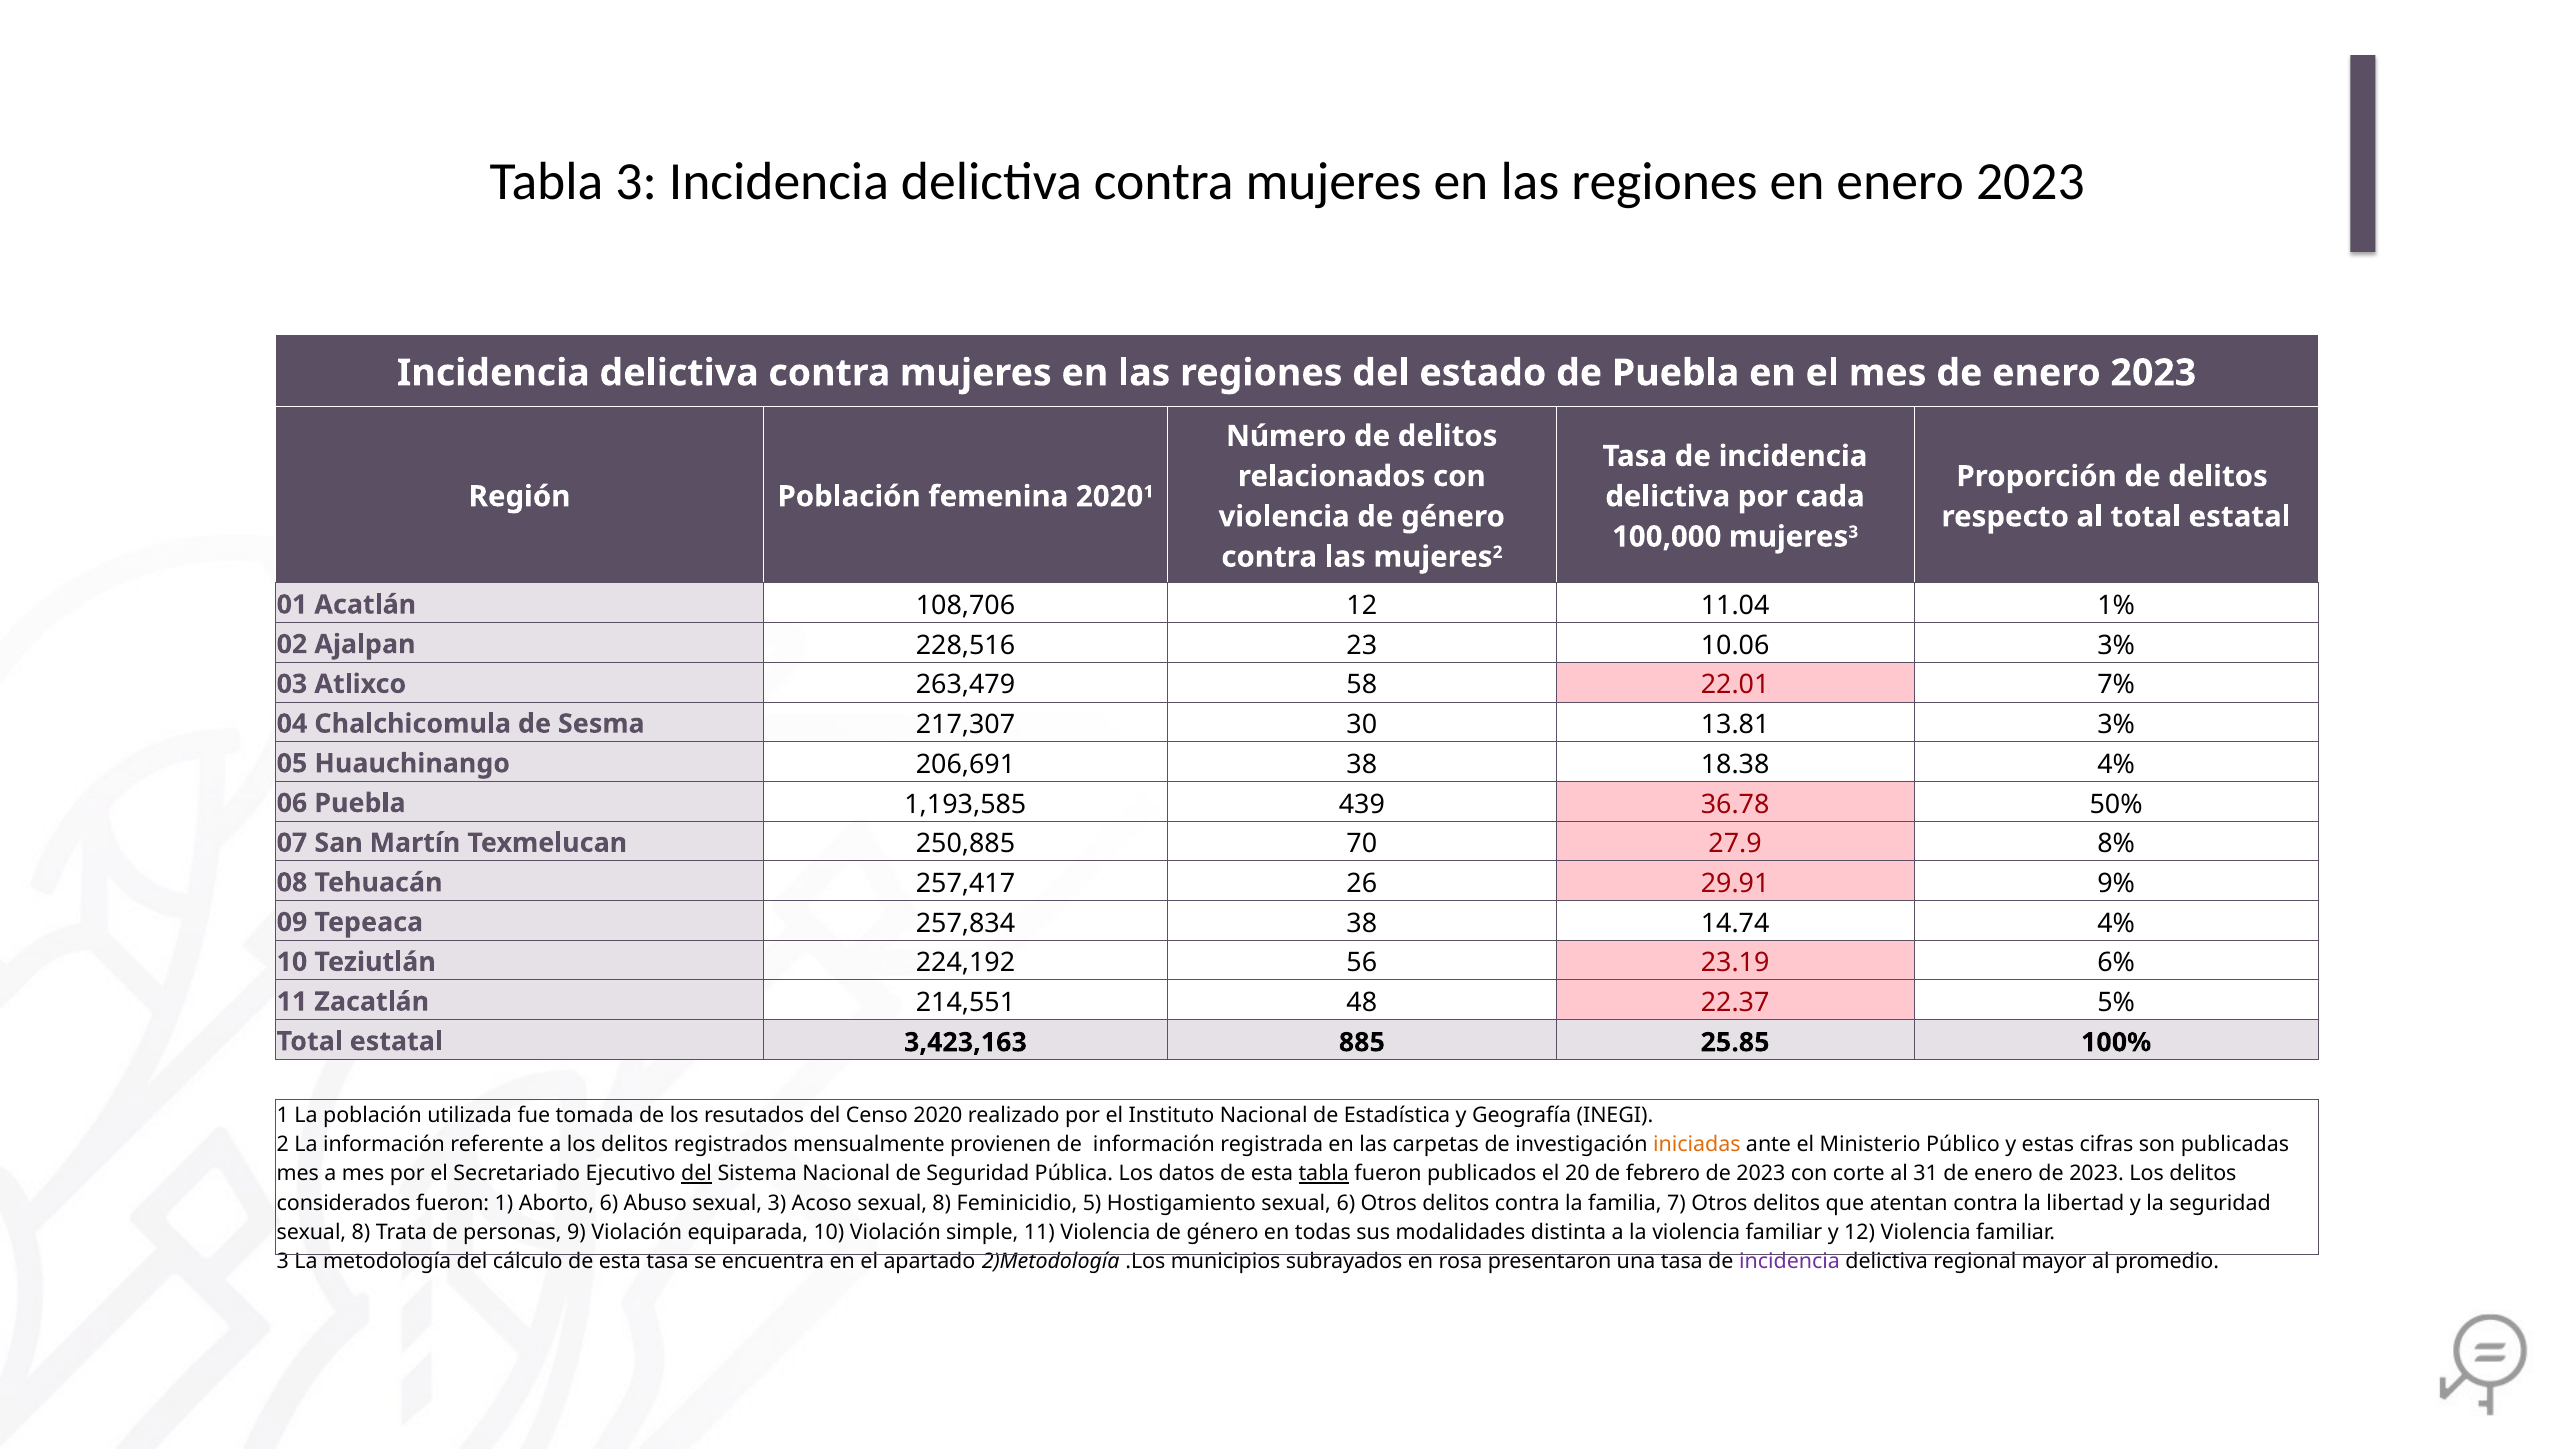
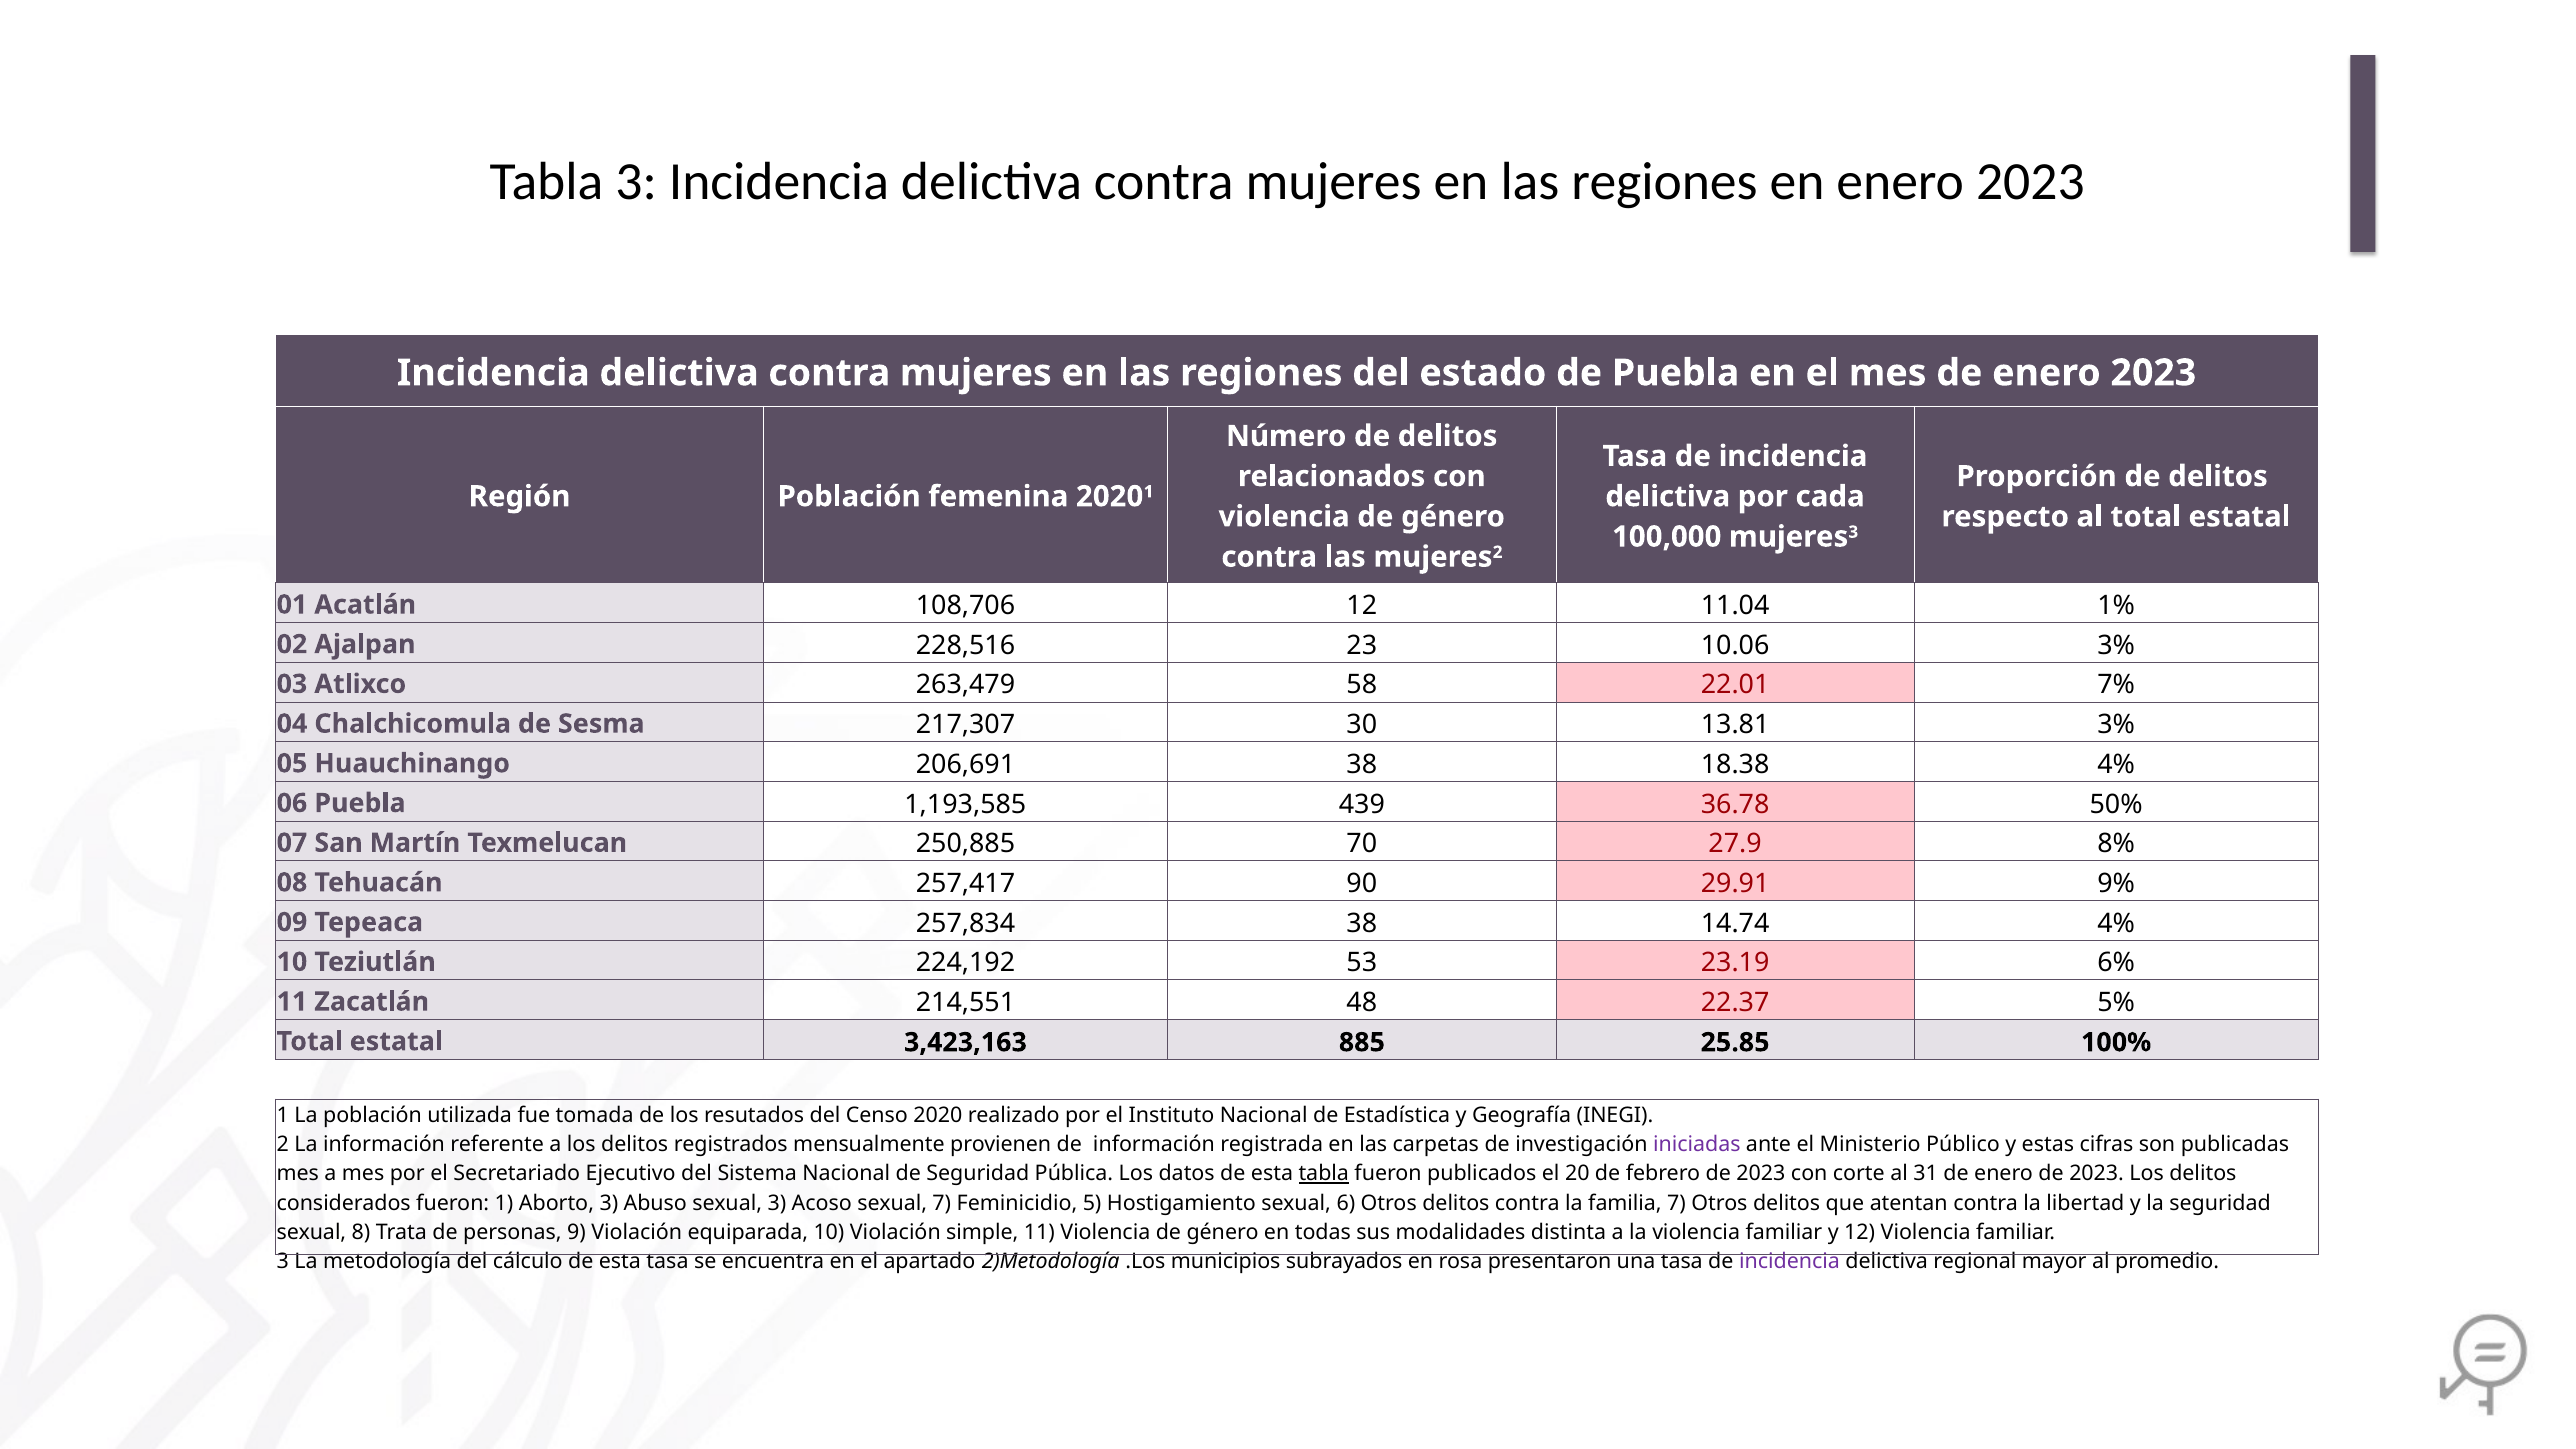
26: 26 -> 90 (1362, 884)
56: 56 -> 53 (1362, 963)
iniciadas colour: orange -> purple (1697, 1145)
del underline: present -> none (697, 1174)
Aborto 6: 6 -> 3 (609, 1203)
Acoso sexual 8: 8 -> 7 (942, 1203)
